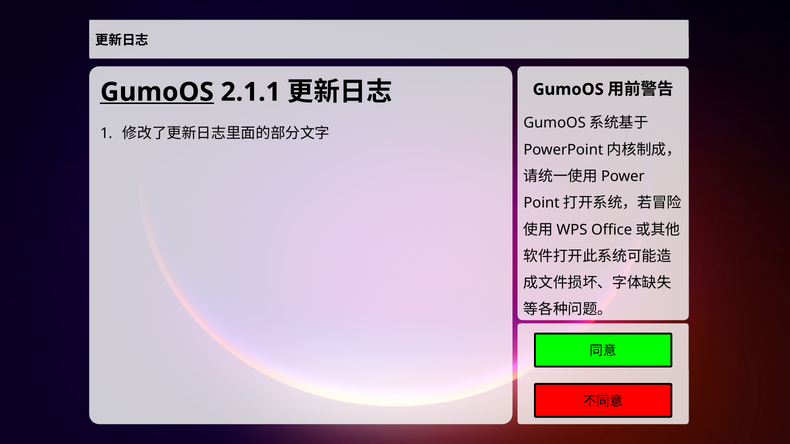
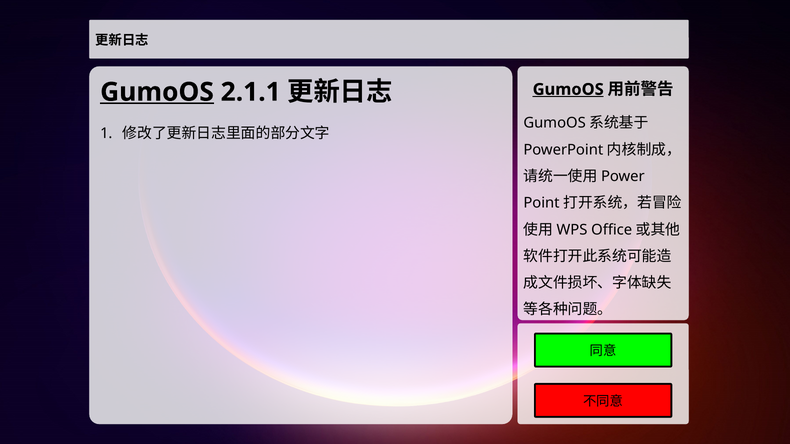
GumoOS underline: none -> present (568, 90)
